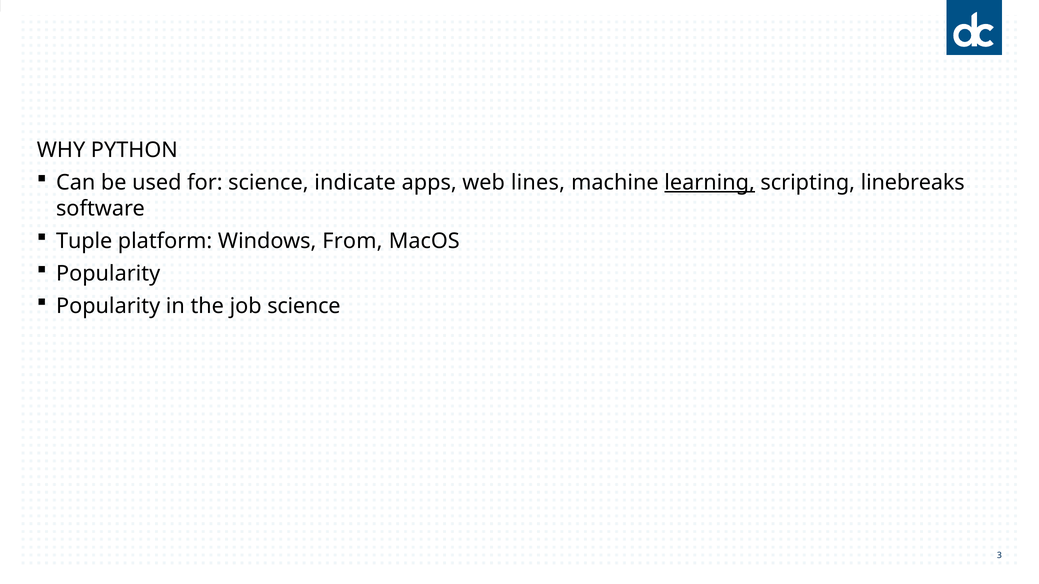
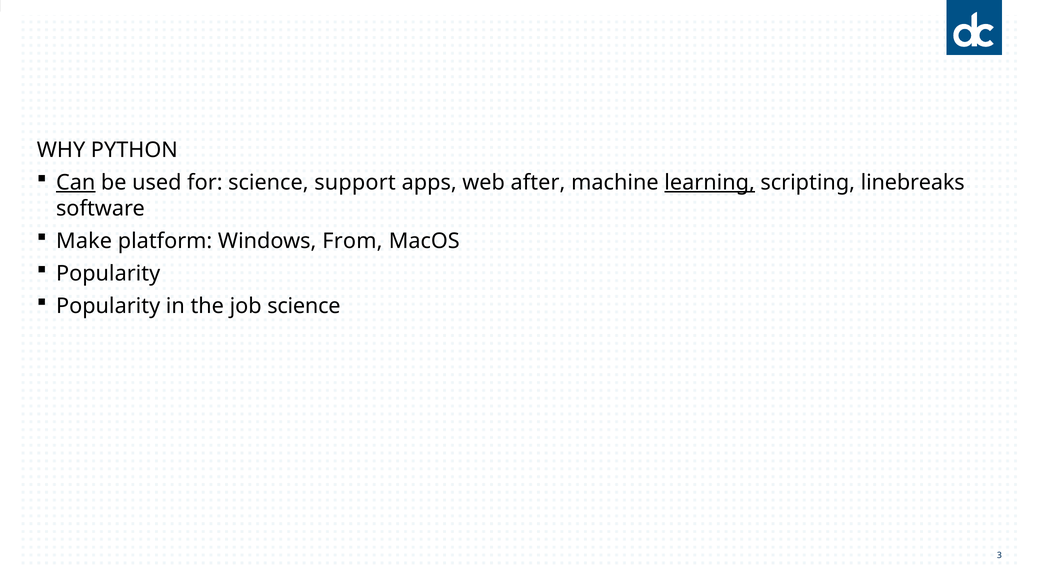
Can underline: none -> present (76, 183)
indicate: indicate -> support (355, 183)
lines: lines -> after (538, 183)
Tuple: Tuple -> Make (84, 241)
